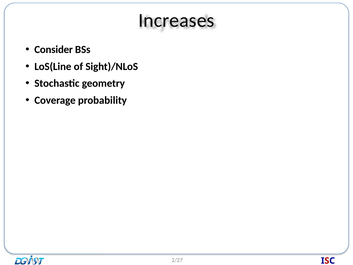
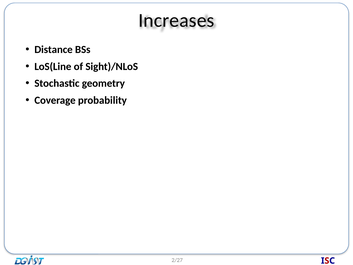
Consider: Consider -> Distance (54, 50)
